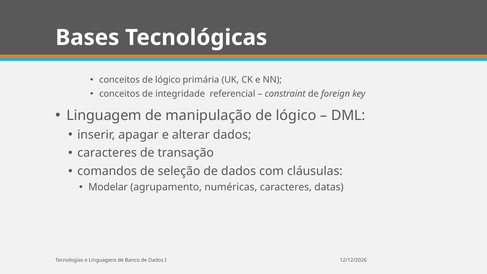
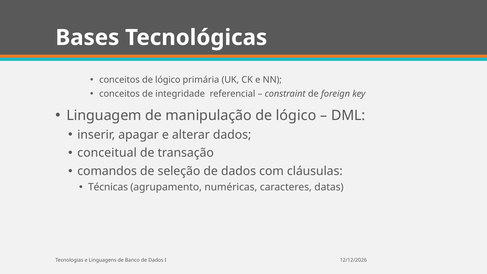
caracteres: caracteres -> conceitual (107, 153)
Modelar: Modelar -> Técnicas (108, 187)
